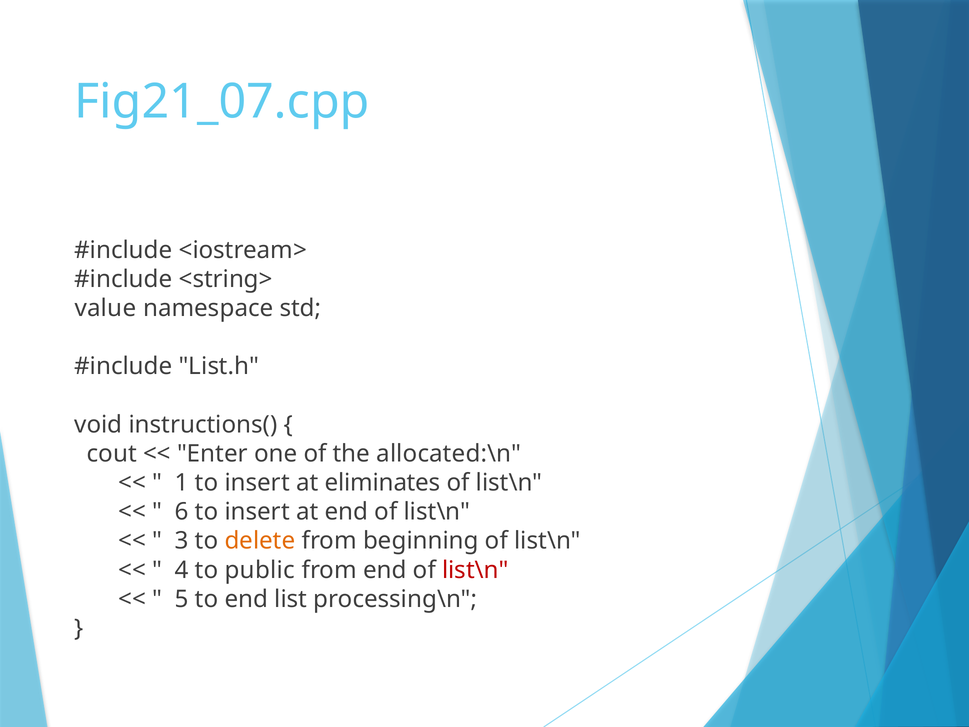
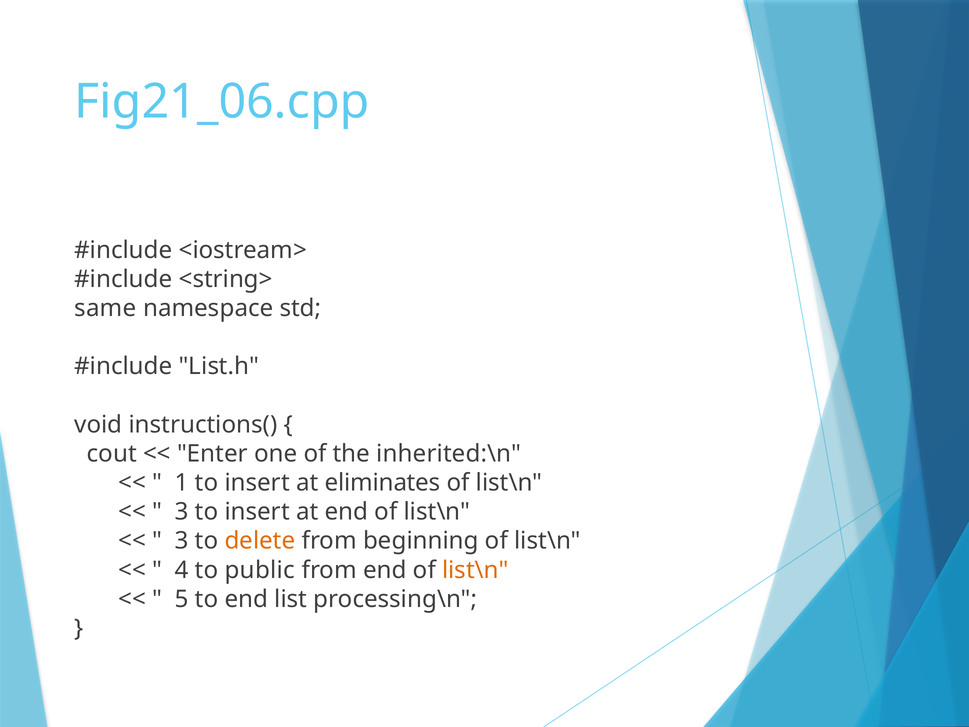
Fig21_07.cpp: Fig21_07.cpp -> Fig21_06.cpp (222, 102)
value: value -> same (105, 308)
allocated:\n: allocated:\n -> inherited:\n (449, 454)
6: 6 -> 3 (182, 512)
list\n colour: red -> orange (475, 570)
